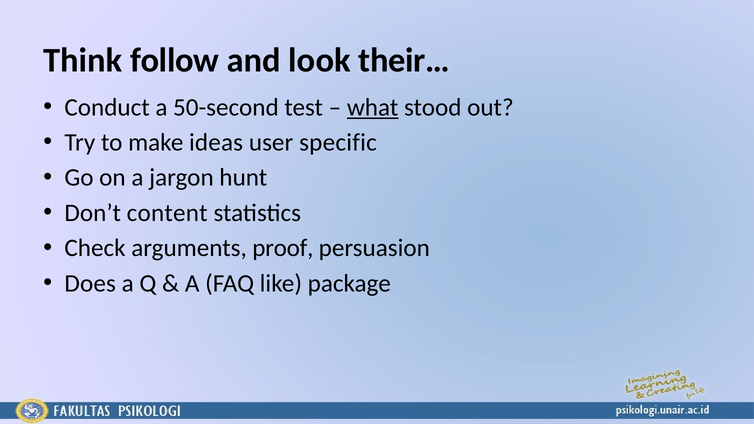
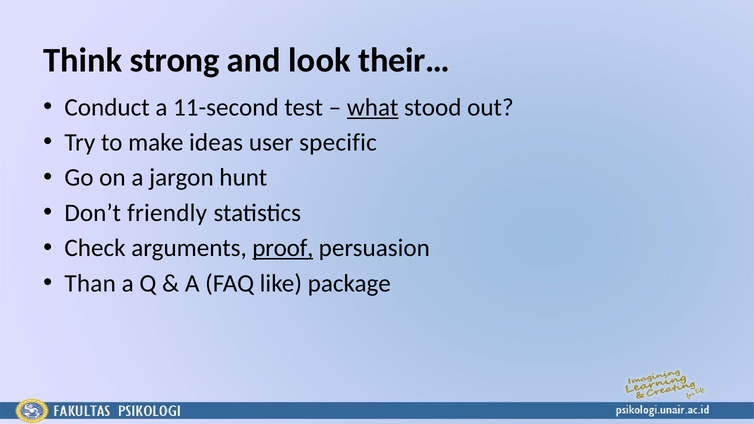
follow: follow -> strong (175, 60)
50-second: 50-second -> 11-second (226, 107)
content: content -> friendly (167, 213)
proof underline: none -> present (283, 248)
Does: Does -> Than (90, 283)
